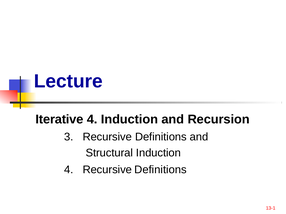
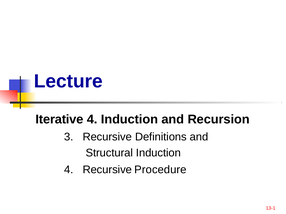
4 Recursive Definitions: Definitions -> Procedure (160, 170)
